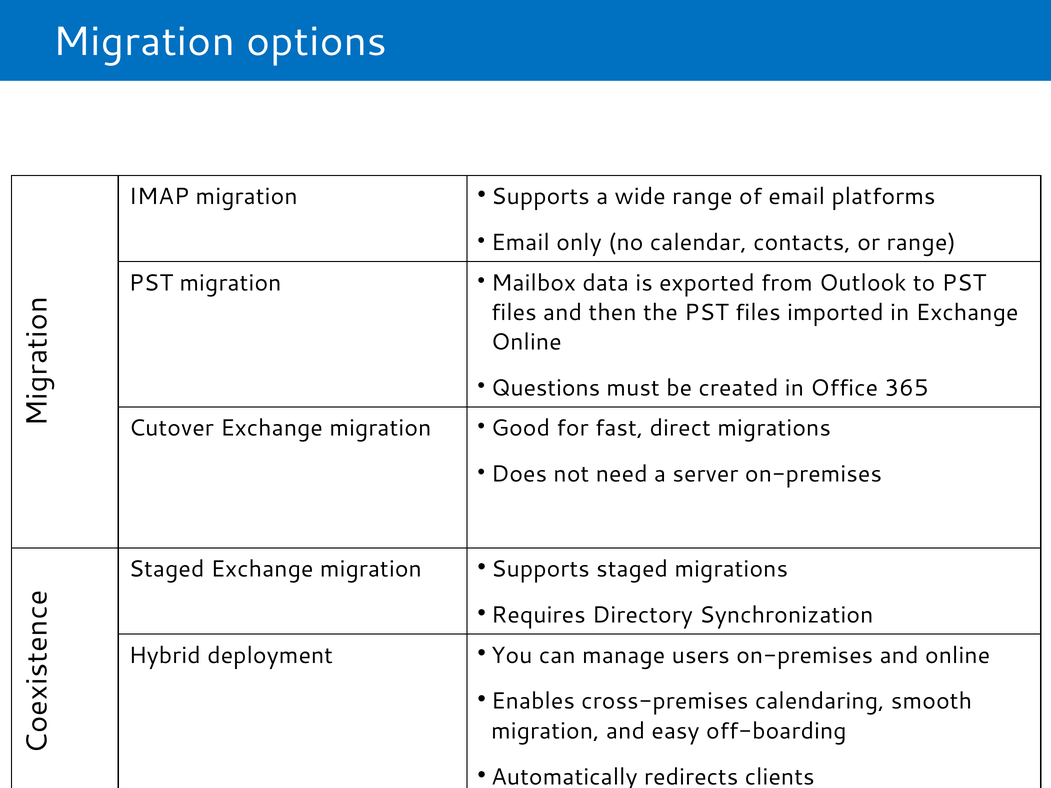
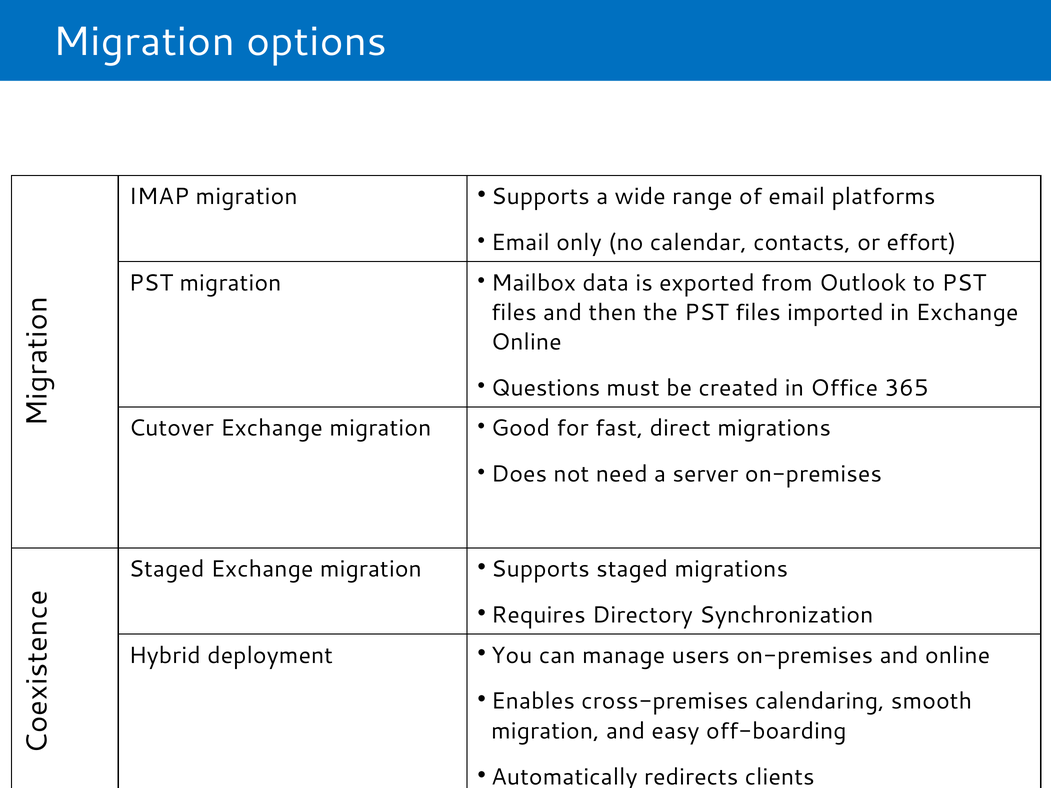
or range: range -> effort (921, 243)
